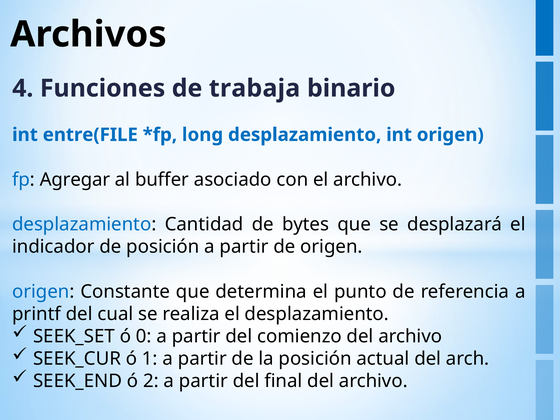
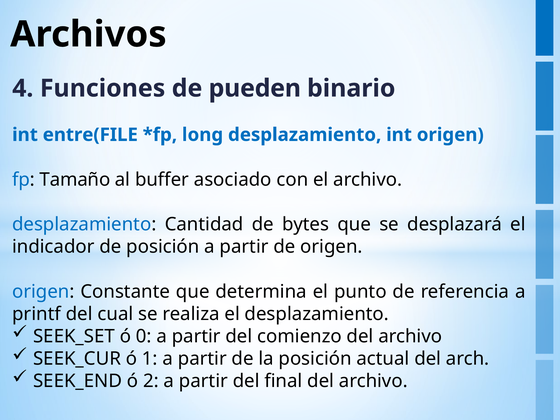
trabaja: trabaja -> pueden (255, 88)
Agregar: Agregar -> Tamaño (75, 180)
